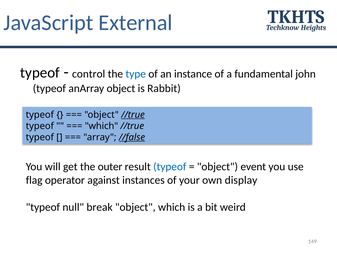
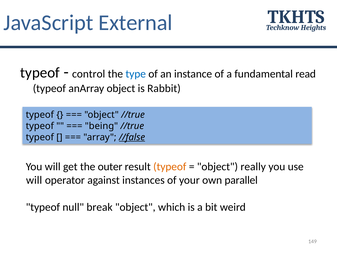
john: john -> read (306, 74)
//true underline: present -> none (133, 115)
which: which -> being (101, 126)
typeof colour: blue -> orange (170, 166)
event: event -> really (253, 166)
flag: flag -> will (34, 180)
display: display -> parallel (241, 180)
